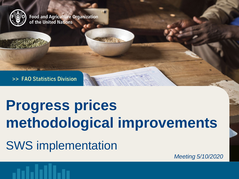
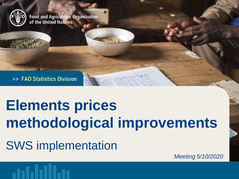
Progress: Progress -> Elements (38, 106)
